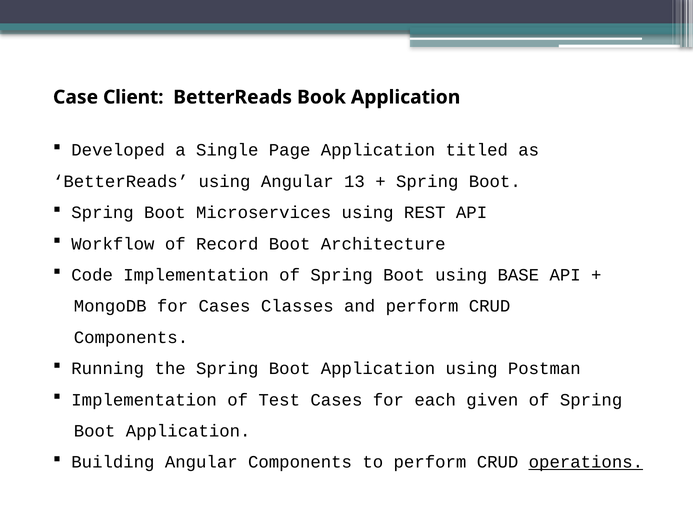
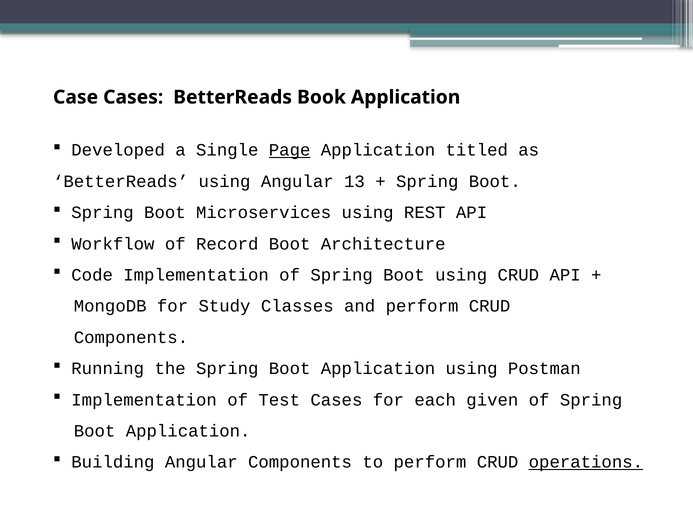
Case Client: Client -> Cases (133, 97)
Page underline: none -> present (290, 150)
using BASE: BASE -> CRUD (518, 275)
for Cases: Cases -> Study (225, 306)
